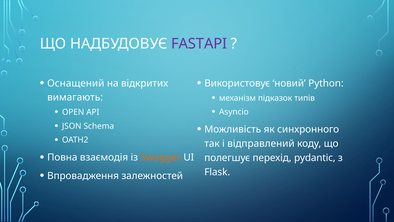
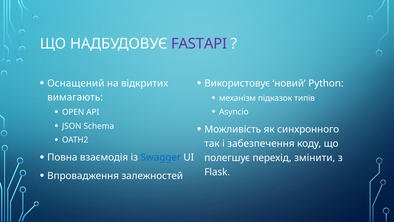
відправлений: відправлений -> забезпечення (261, 143)
Swagger colour: orange -> blue (161, 157)
pydantic: pydantic -> змінити (315, 158)
